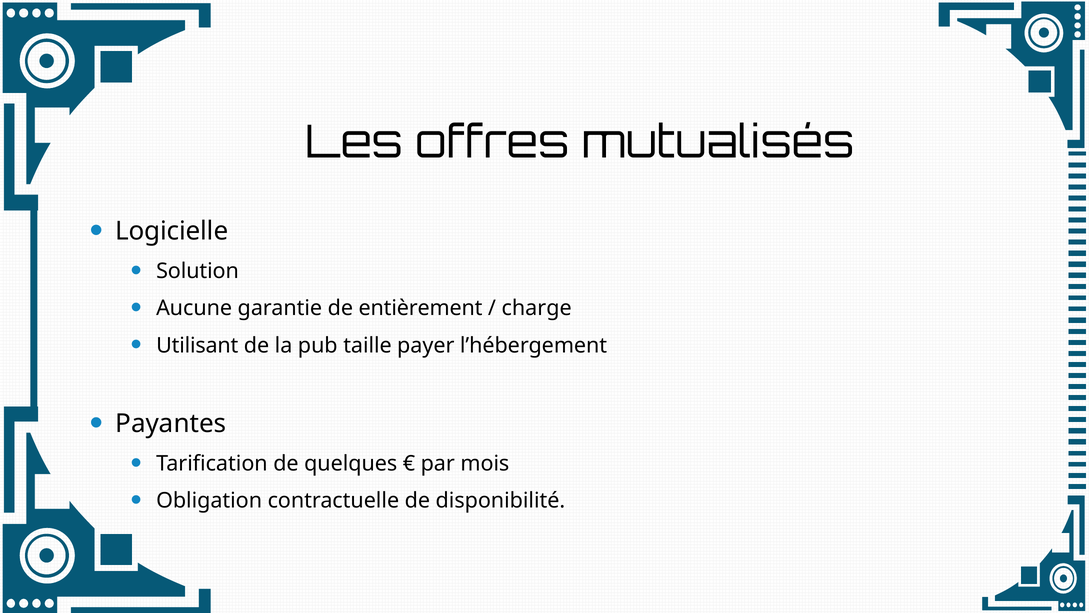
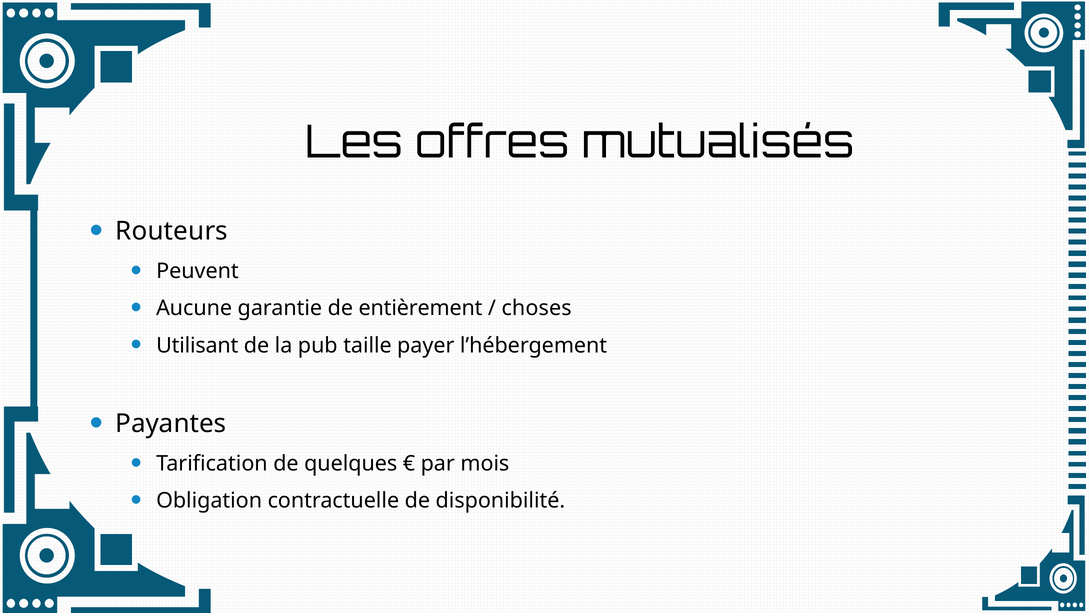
Logicielle: Logicielle -> Routeurs (172, 231)
Solution: Solution -> Peuvent (197, 271)
charge: charge -> choses (537, 308)
